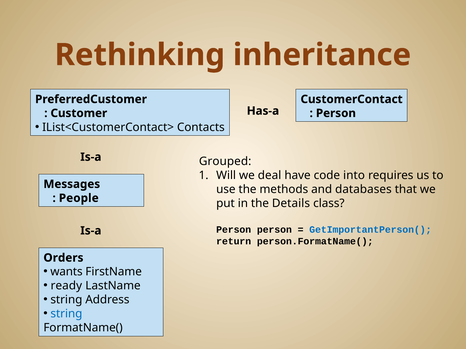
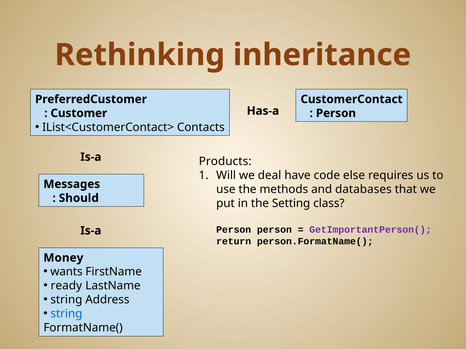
Grouped: Grouped -> Products (225, 162)
into: into -> else (354, 176)
People: People -> Should (79, 198)
Details: Details -> Setting (291, 203)
GetImportantPerson( colour: blue -> purple (370, 230)
Orders: Orders -> Money (63, 258)
